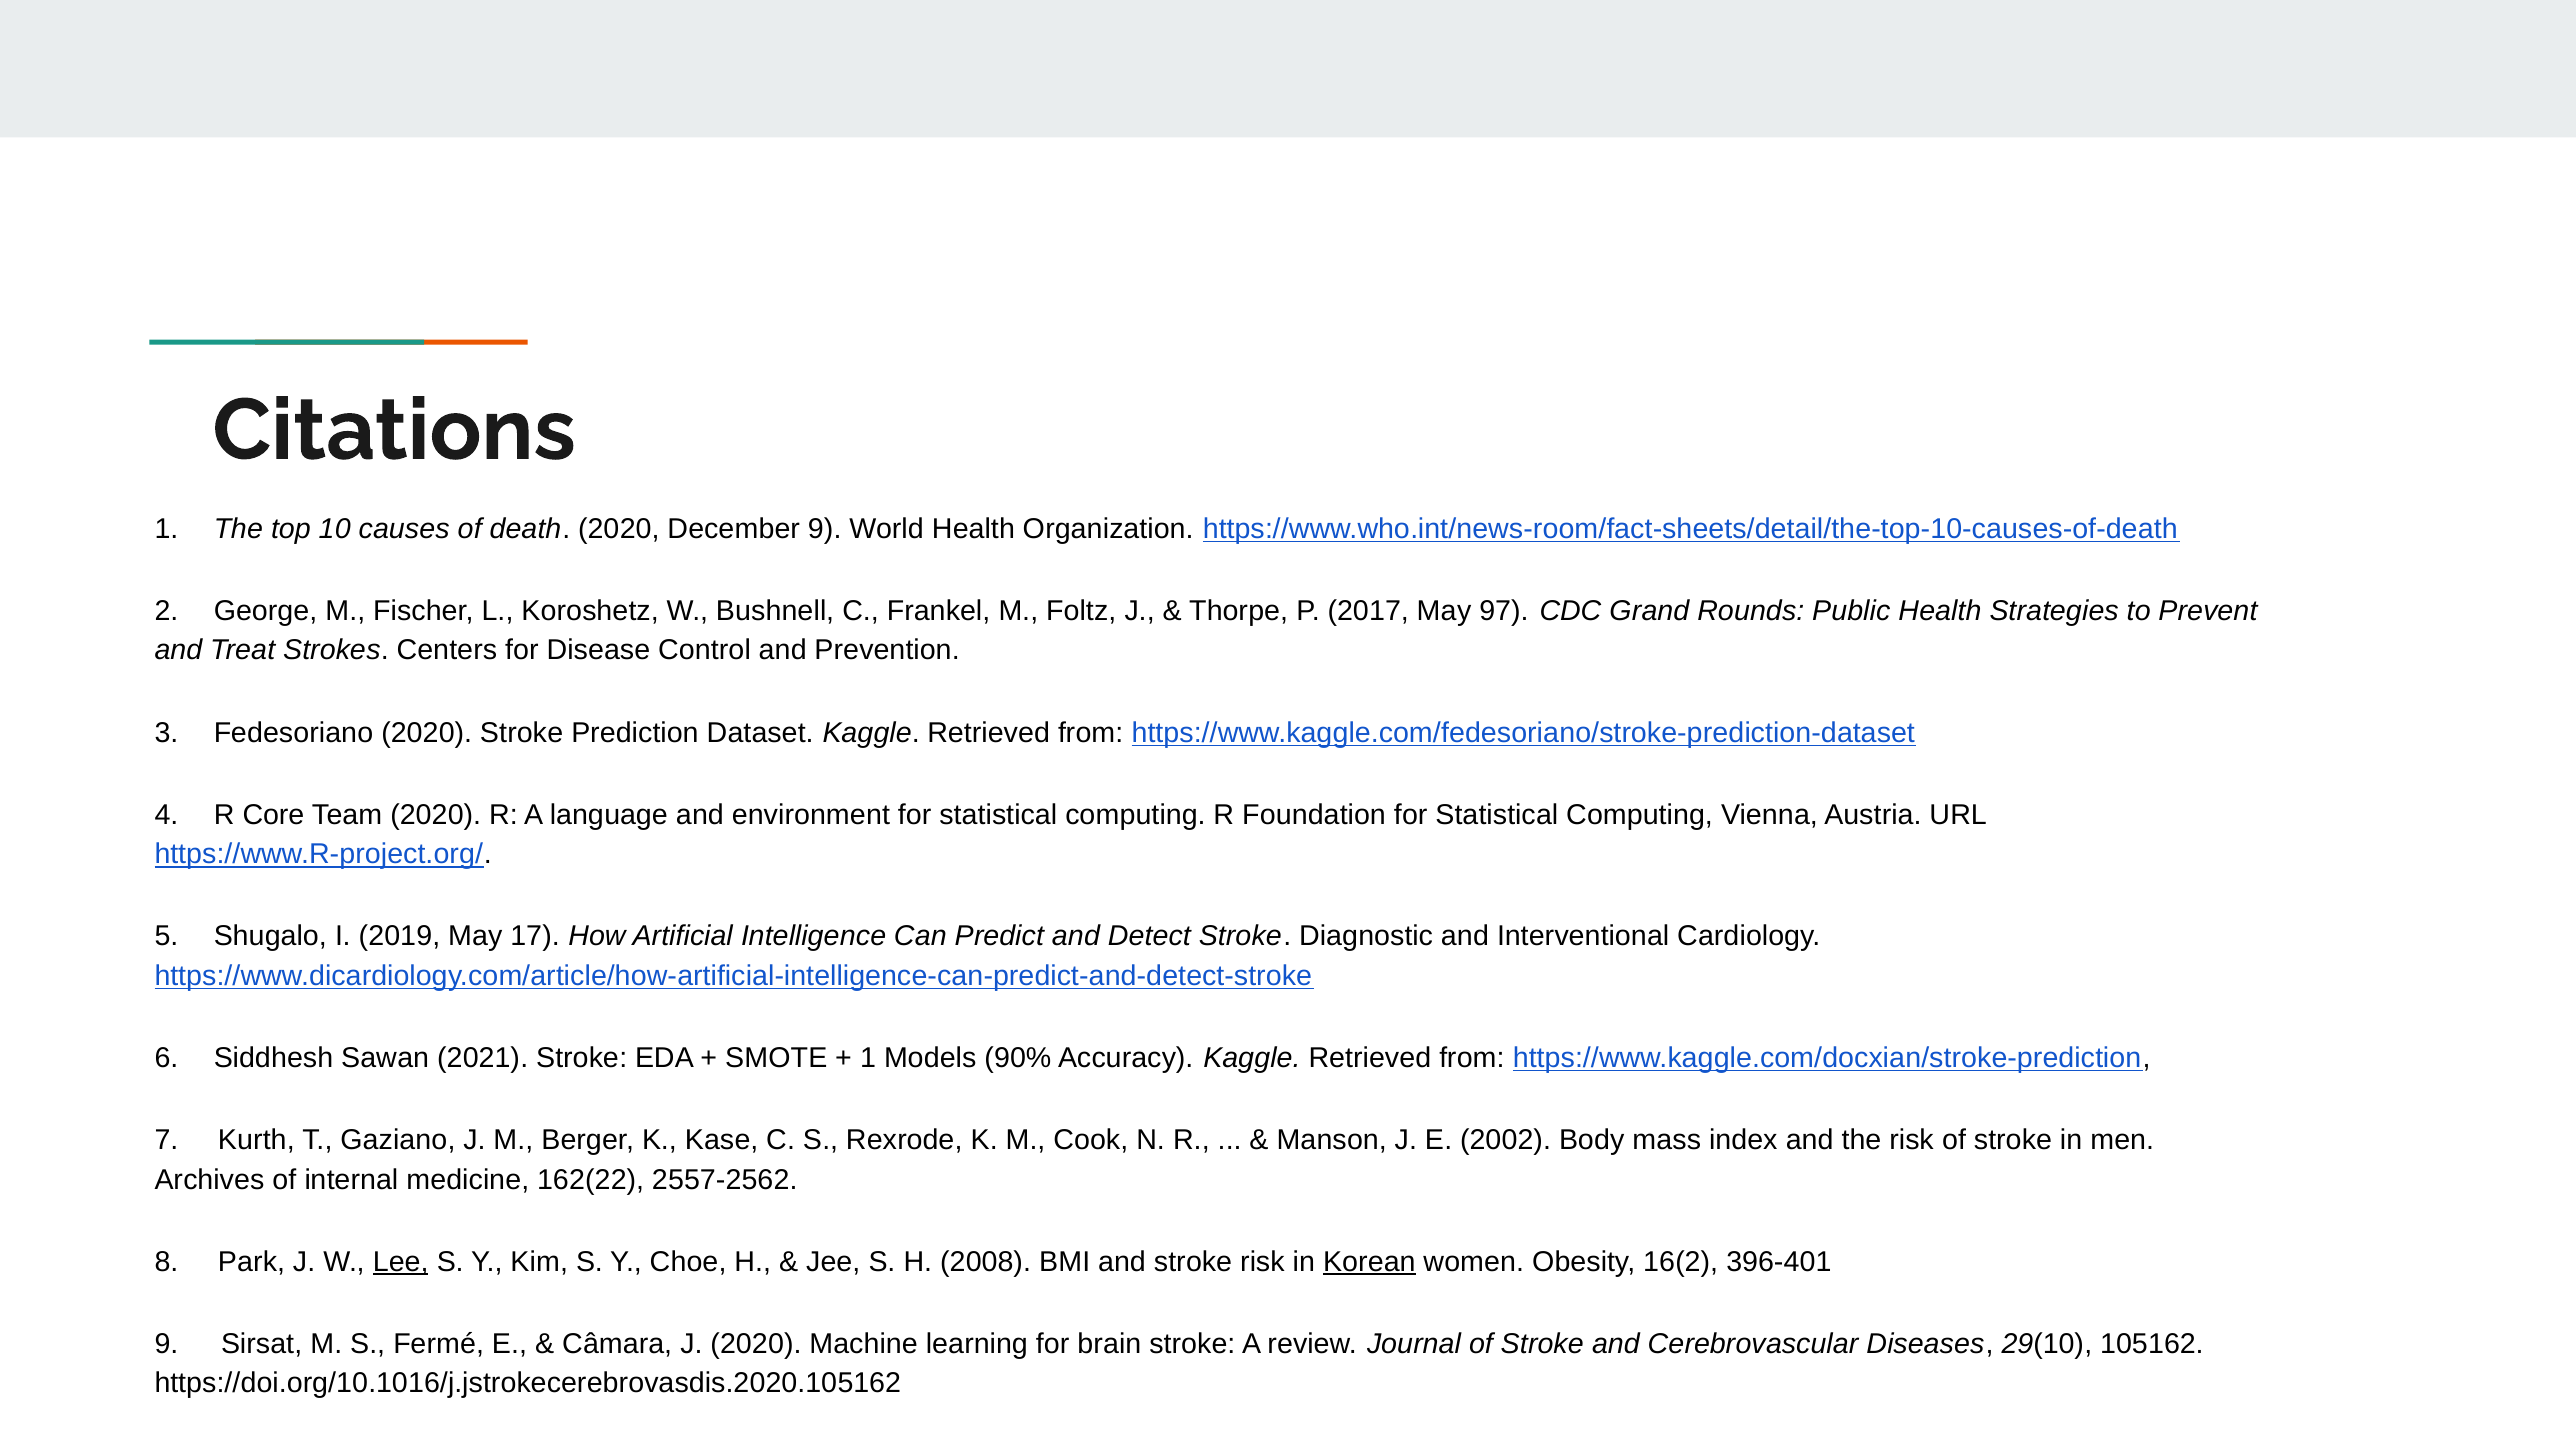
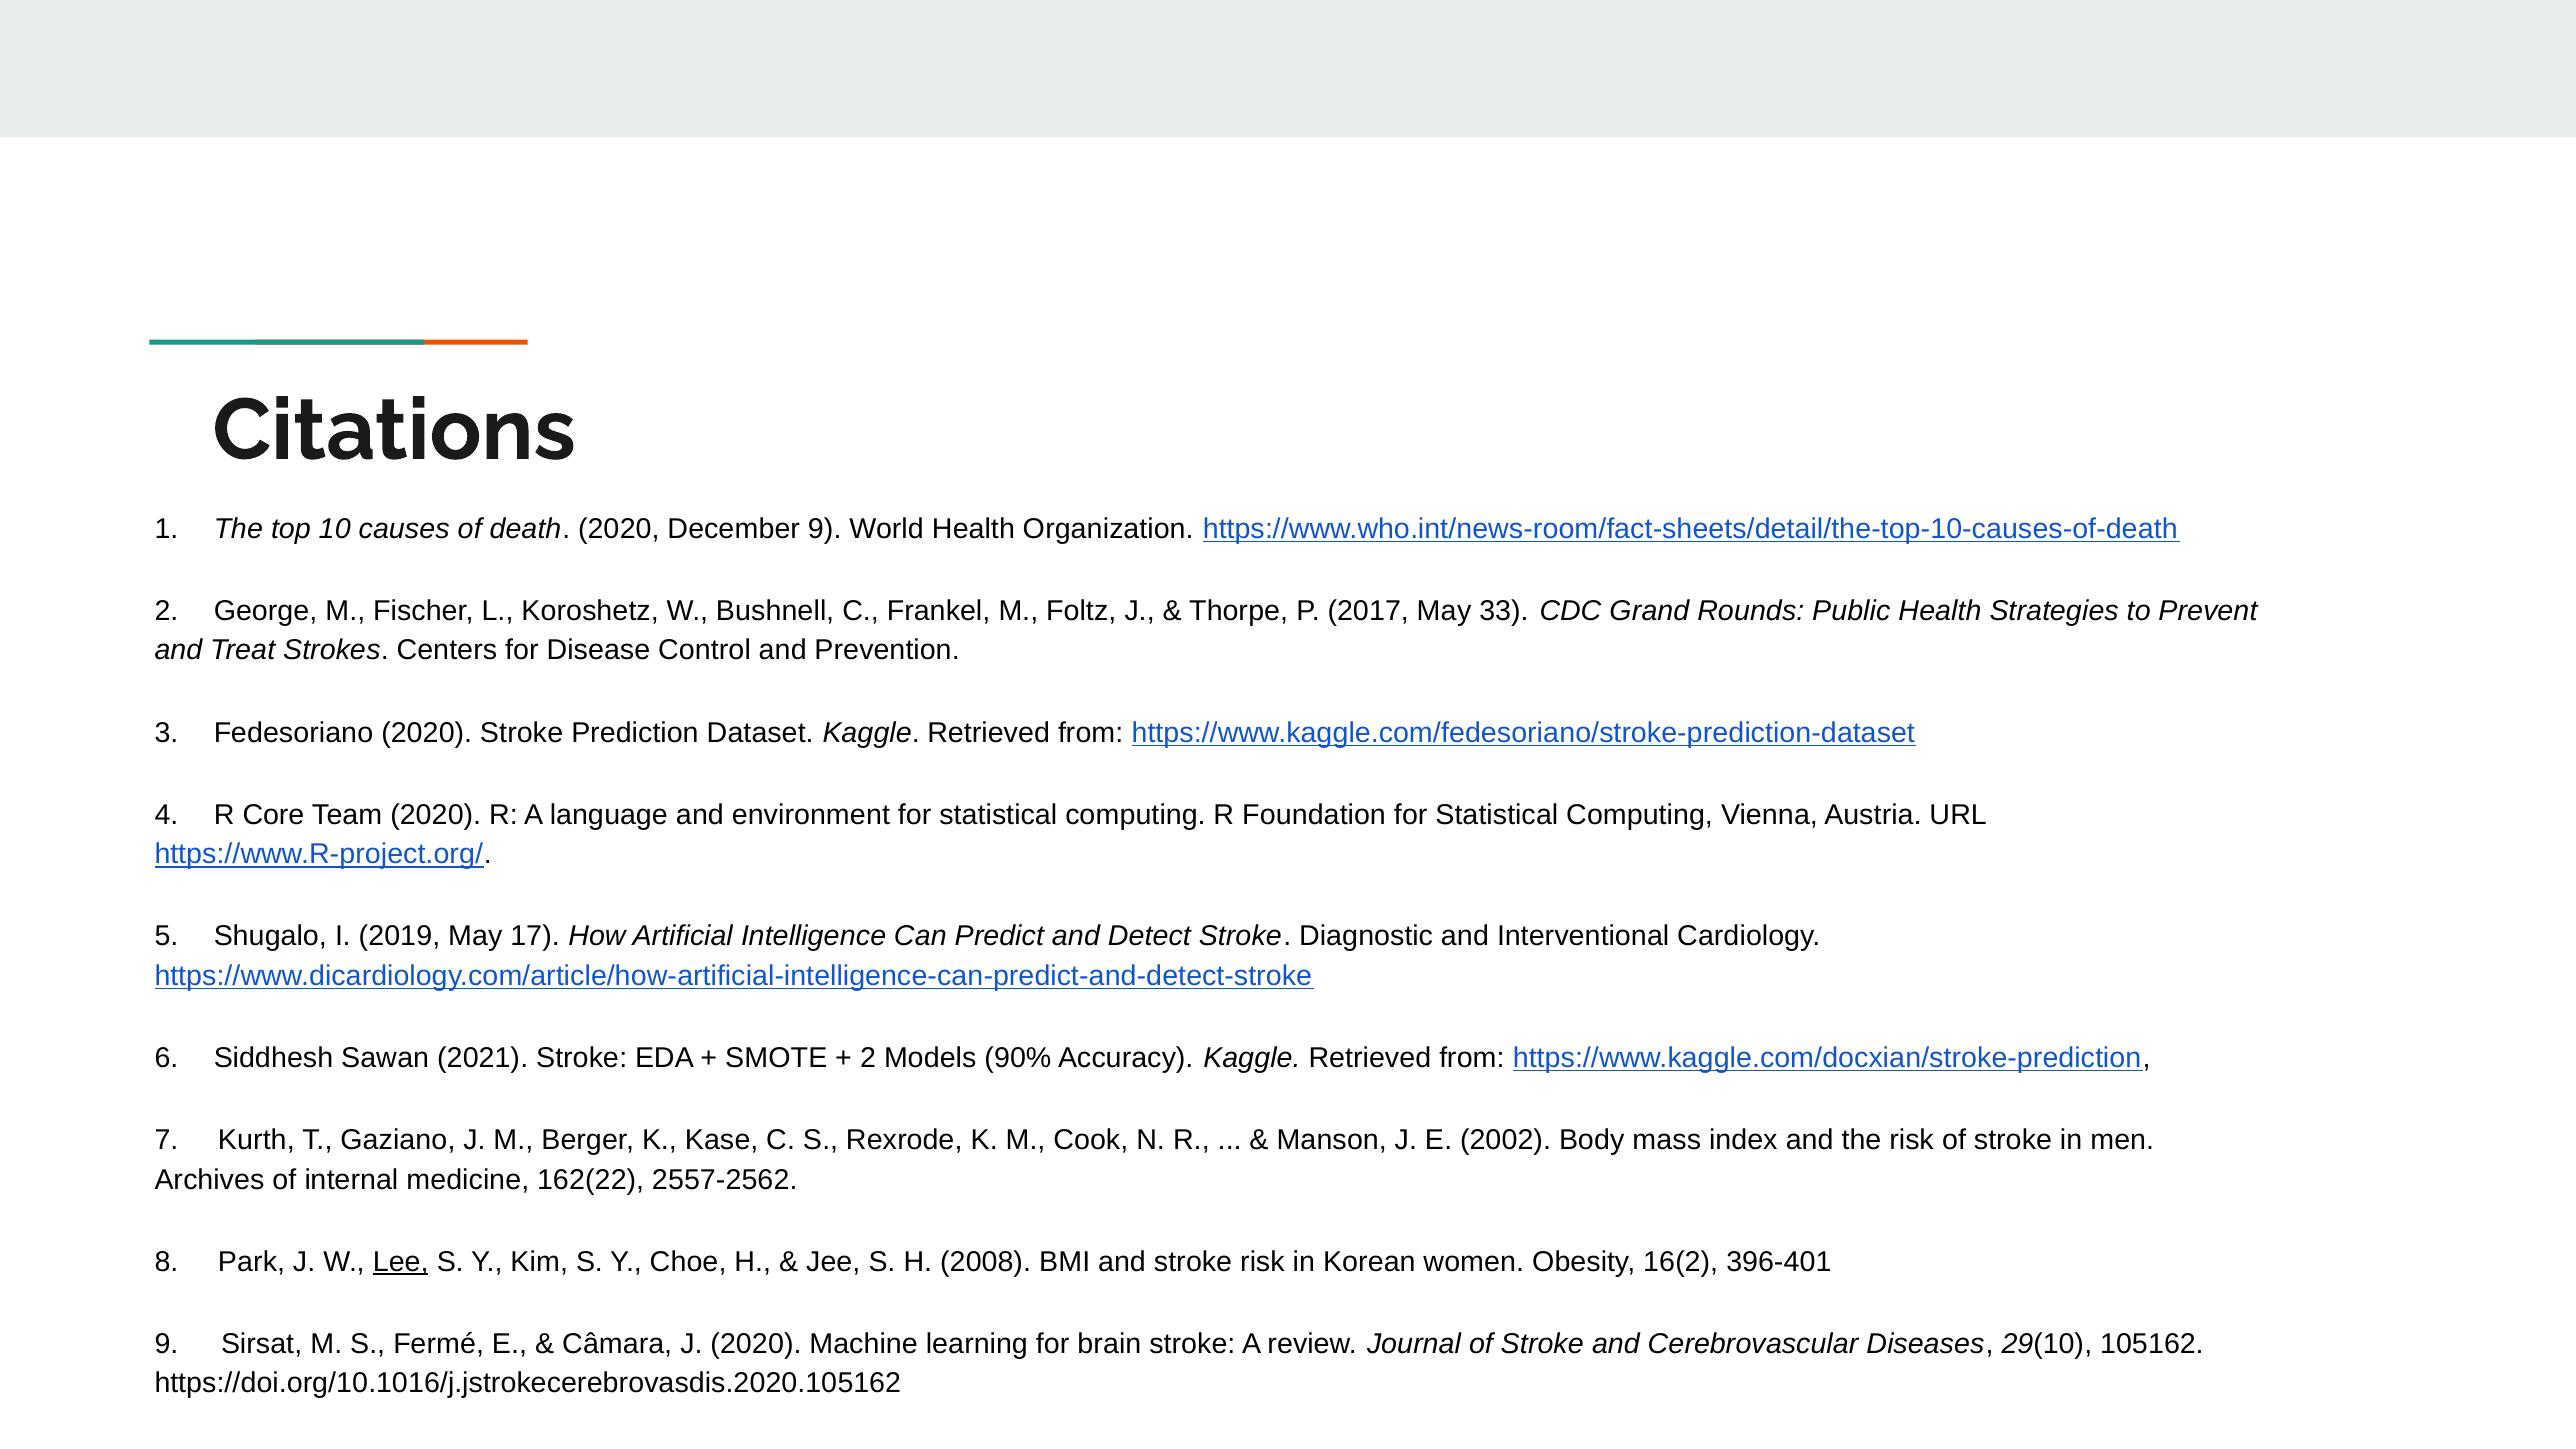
97: 97 -> 33 (1504, 611)
1: 1 -> 2 (868, 1058)
Korean underline: present -> none (1369, 1262)
